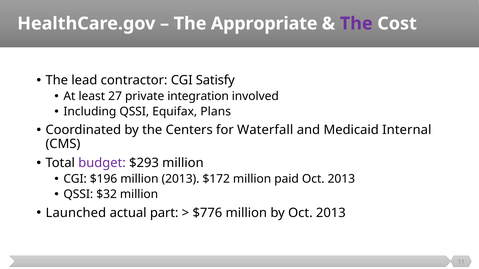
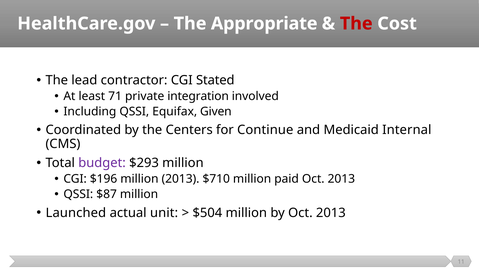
The colour: purple -> red (356, 24)
Satisfy: Satisfy -> Stated (215, 80)
27: 27 -> 71 (115, 96)
Plans: Plans -> Given (216, 112)
Waterfall: Waterfall -> Continue (265, 130)
$172: $172 -> $710 (216, 179)
$32: $32 -> $87 (107, 195)
part: part -> unit (164, 213)
$776: $776 -> $504 (207, 213)
